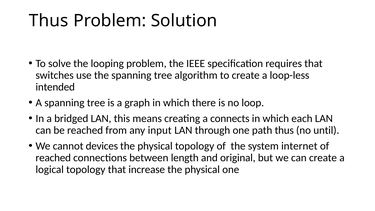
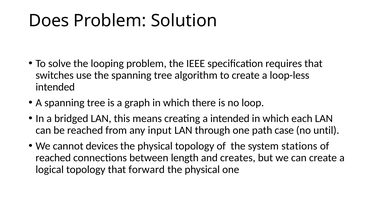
Thus: Thus -> Does (49, 21)
a connects: connects -> intended (230, 118)
path thus: thus -> case (284, 130)
internet: internet -> stations (299, 146)
original: original -> creates (238, 158)
increase: increase -> forward (147, 169)
